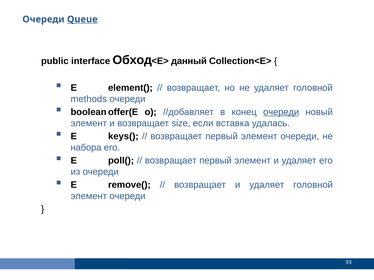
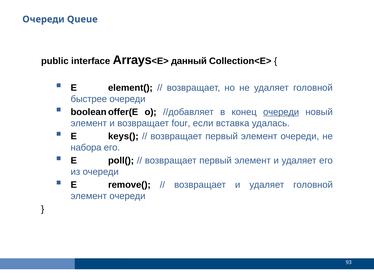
Queue underline: present -> none (82, 19)
Обход: Обход -> Arrays (132, 60)
methods: methods -> быстрее (89, 99)
size: size -> four (181, 123)
